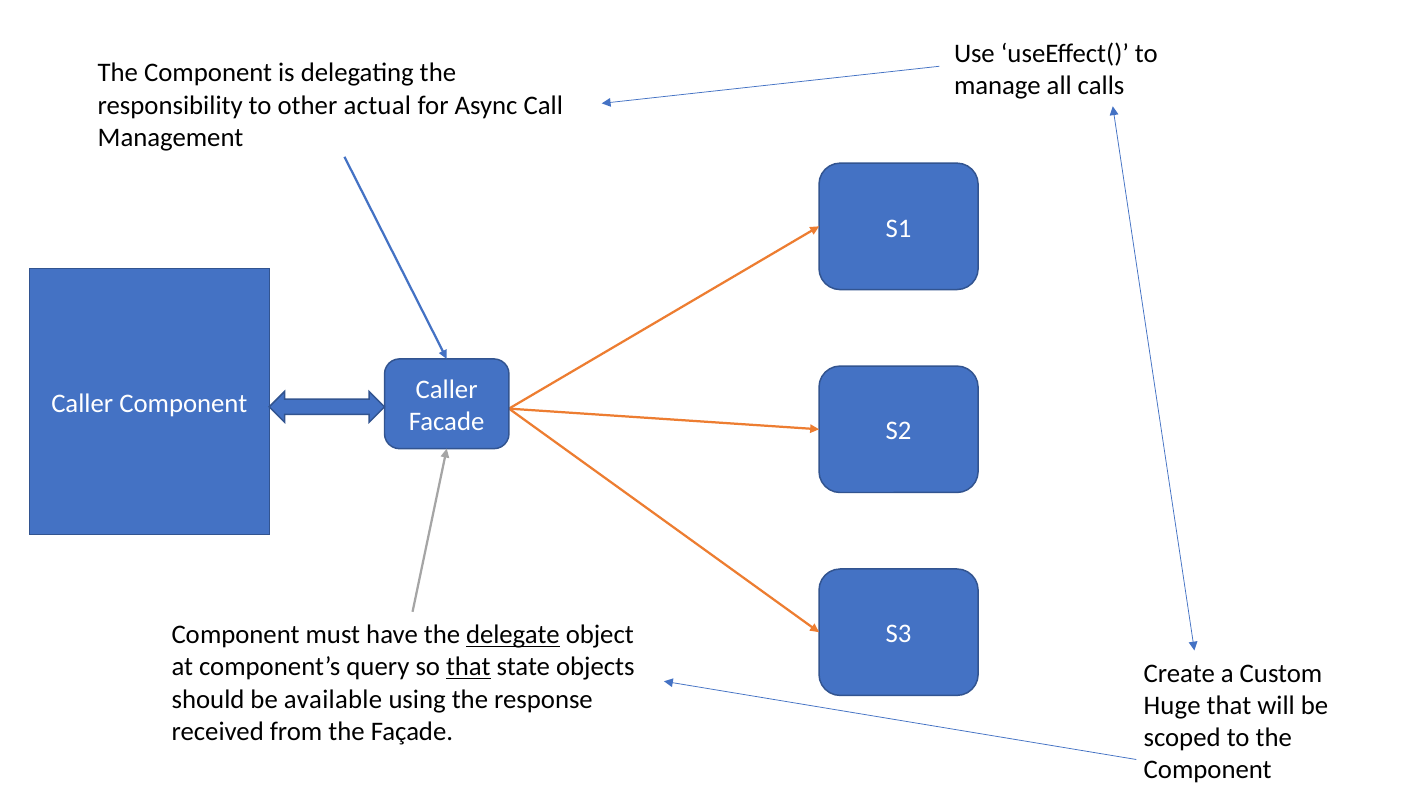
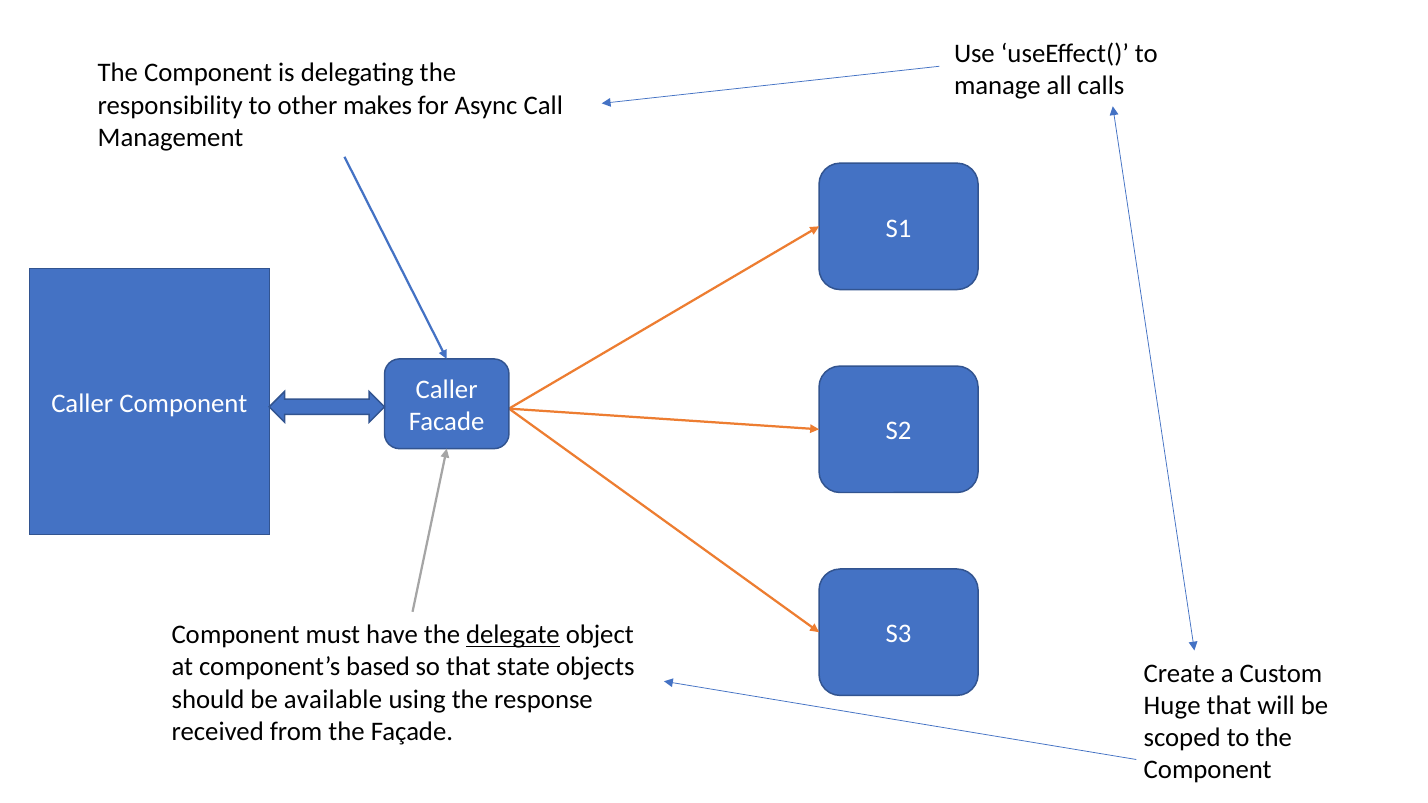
actual: actual -> makes (378, 105)
query: query -> based (378, 667)
that underline: present -> none (468, 667)
